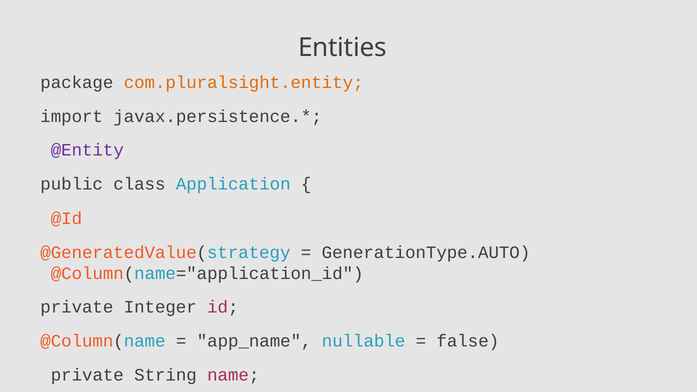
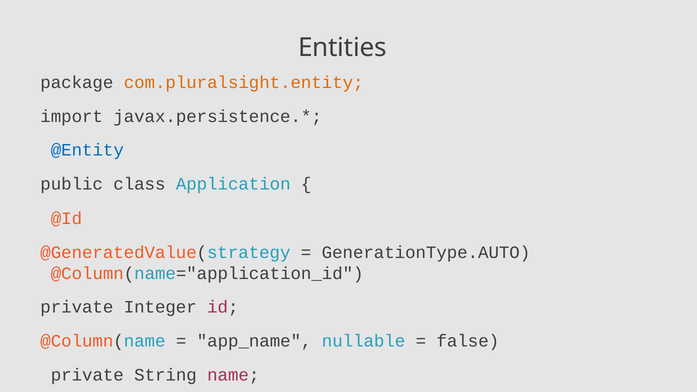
@Entity colour: purple -> blue (87, 150)
